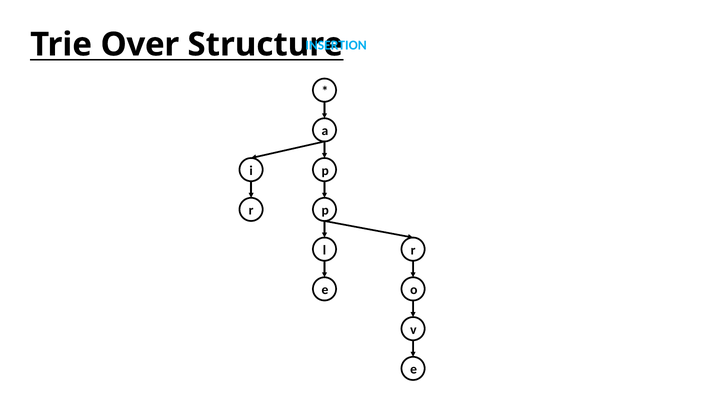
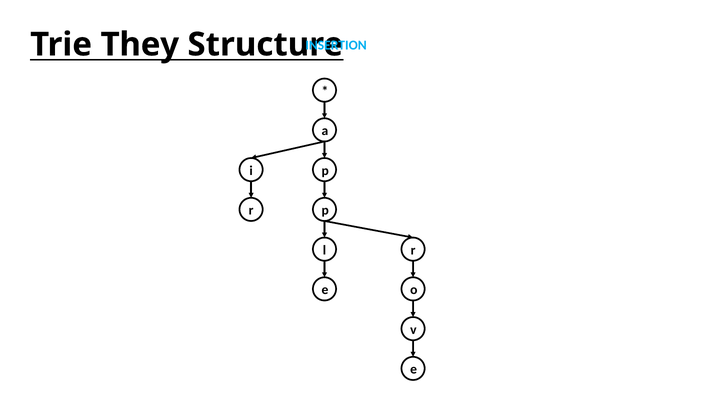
Over: Over -> They (140, 45)
